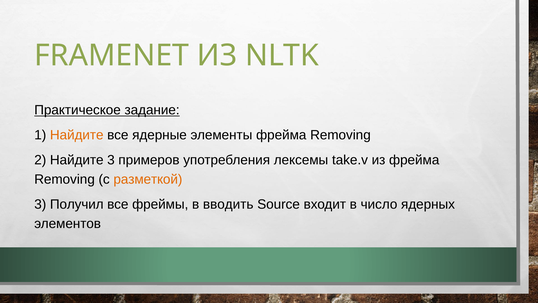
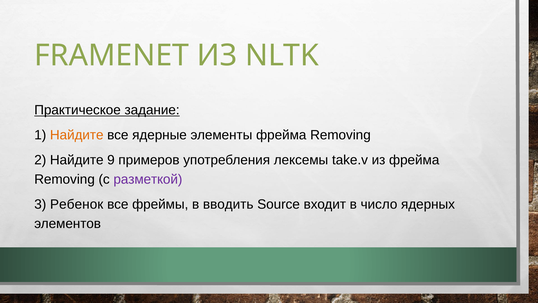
Найдите 3: 3 -> 9 (111, 160)
разметкой colour: orange -> purple (148, 179)
Получил: Получил -> Ребенок (77, 204)
